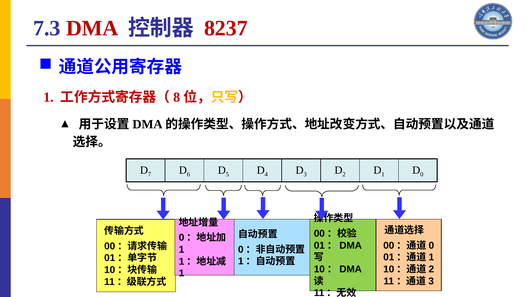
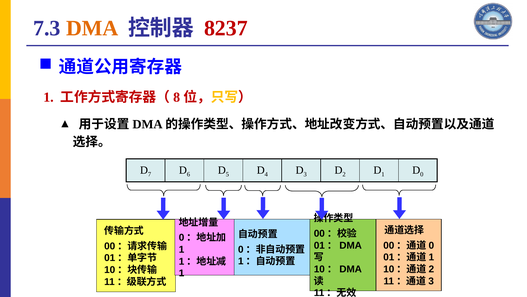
DMA colour: red -> orange (92, 28)
